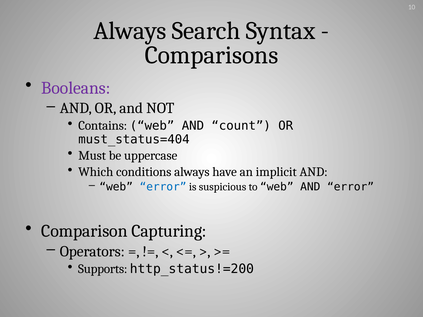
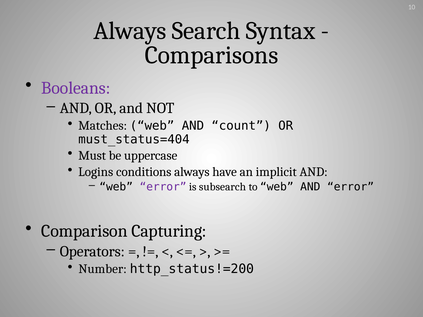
Contains: Contains -> Matches (103, 126)
Which: Which -> Logins (96, 172)
error colour: blue -> purple (163, 187)
suspicious: suspicious -> subsearch (222, 187)
Supports: Supports -> Number (103, 269)
